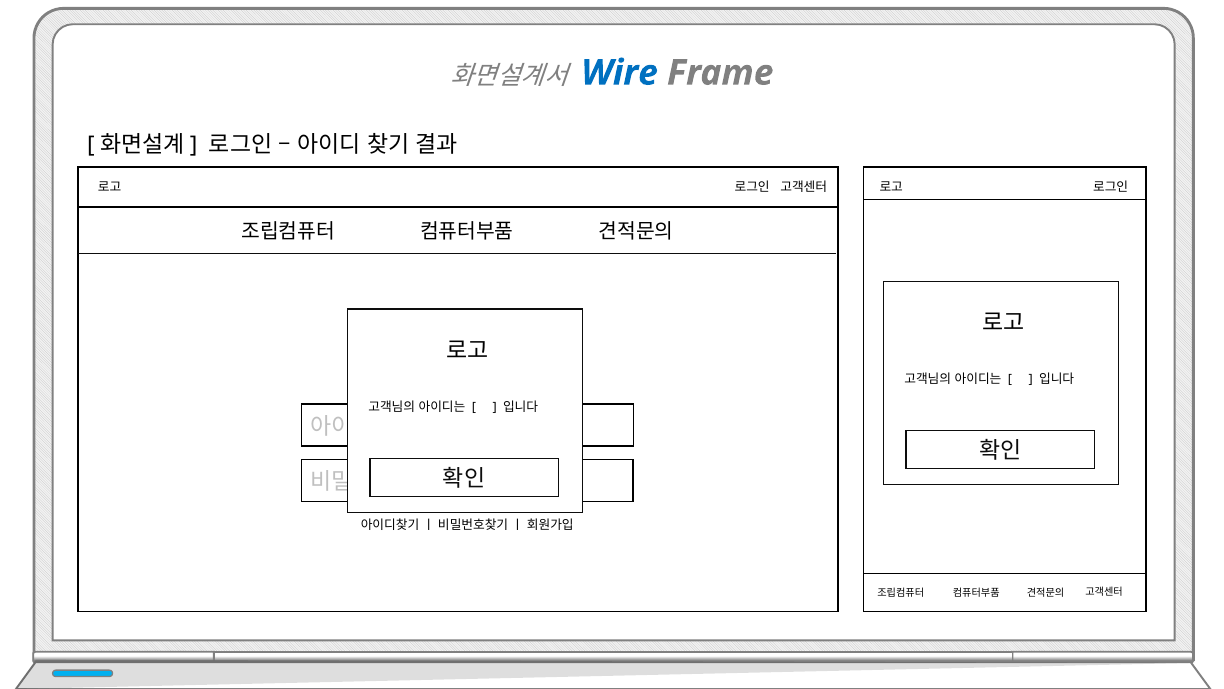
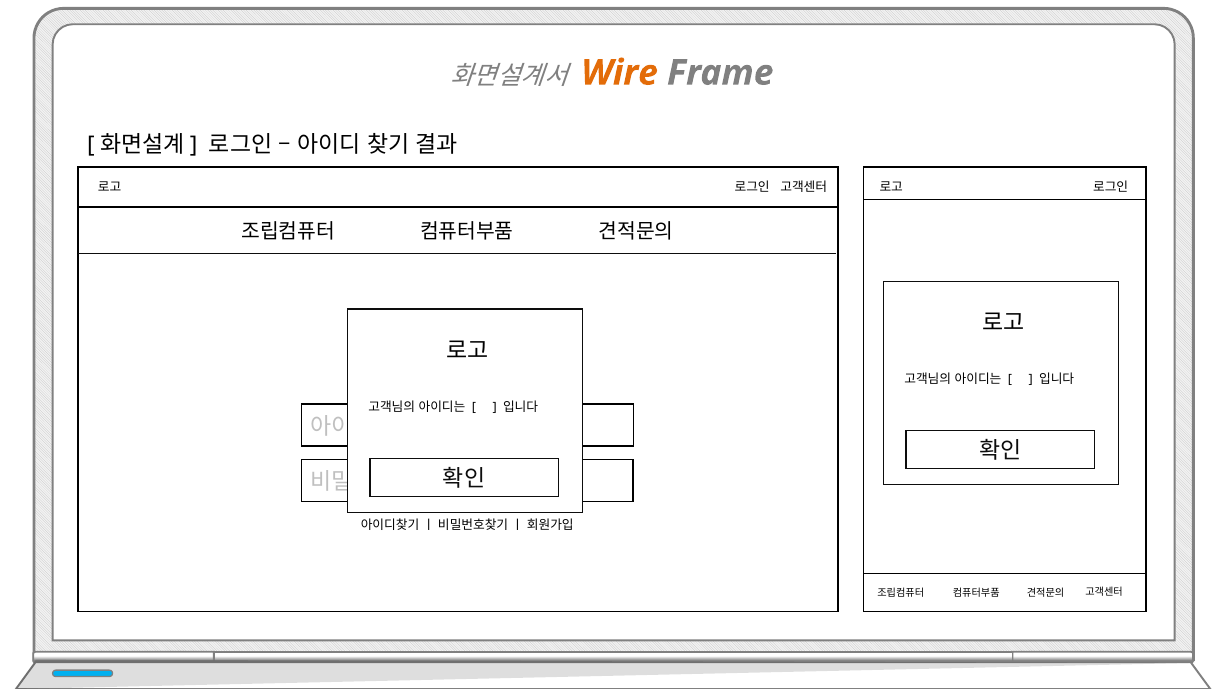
Wire colour: blue -> orange (620, 73)
